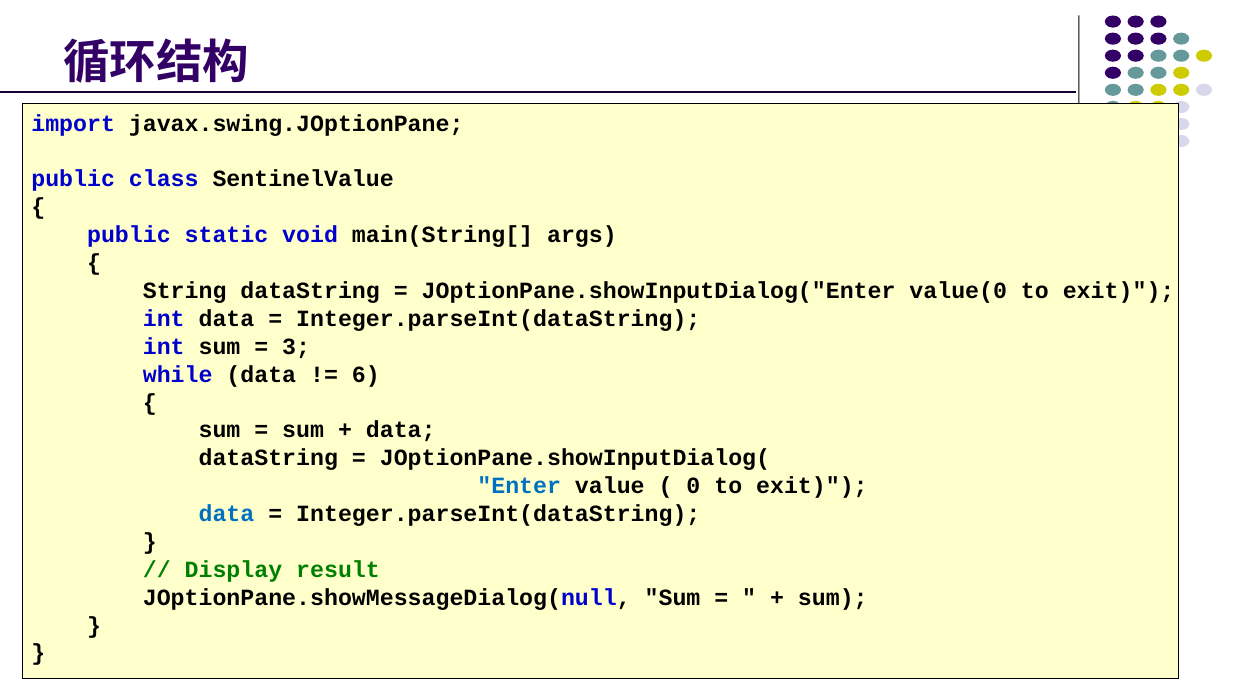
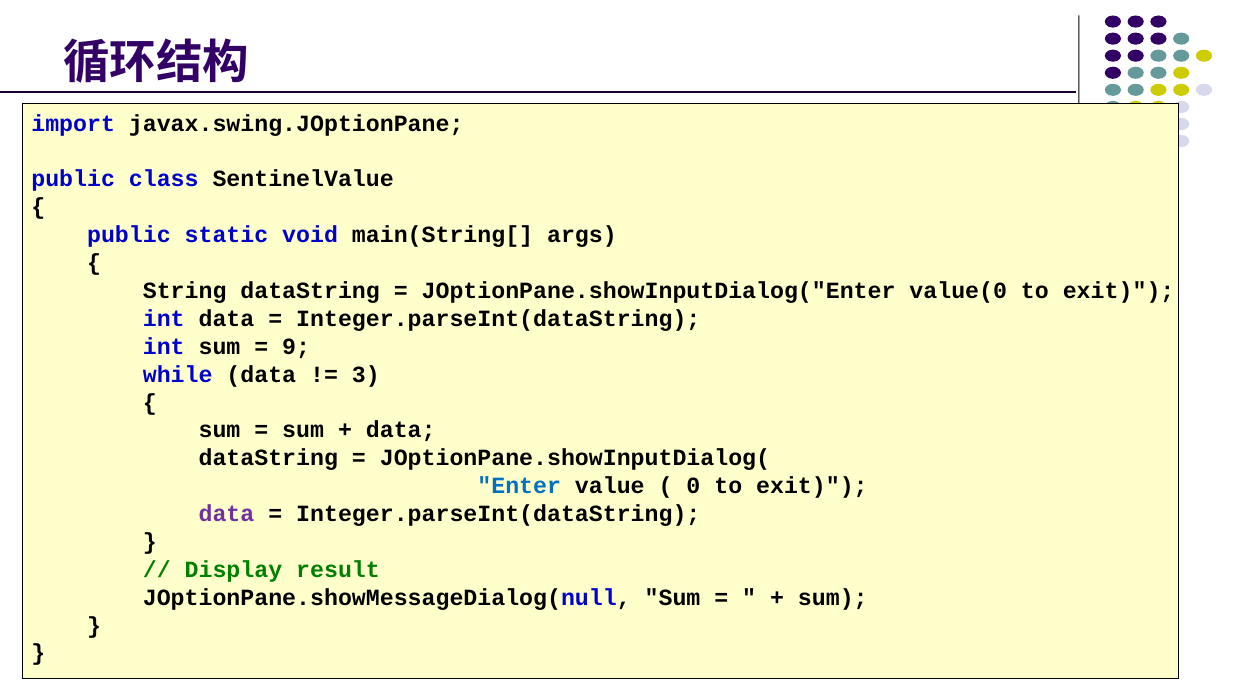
3: 3 -> 9 (296, 347)
6: 6 -> 3 (366, 374)
data colour: blue -> purple (226, 514)
